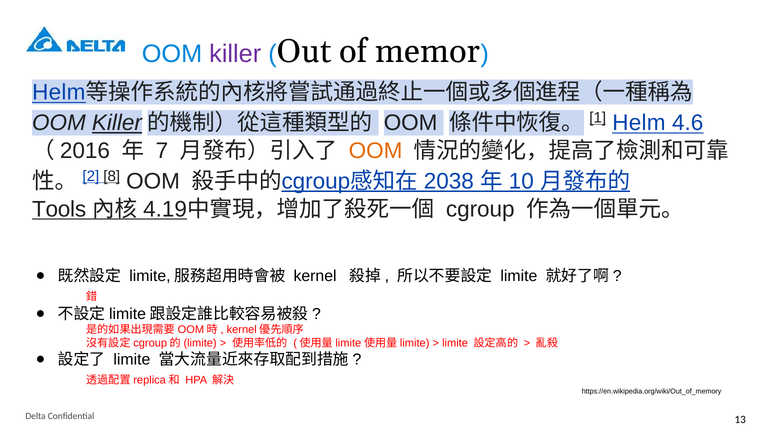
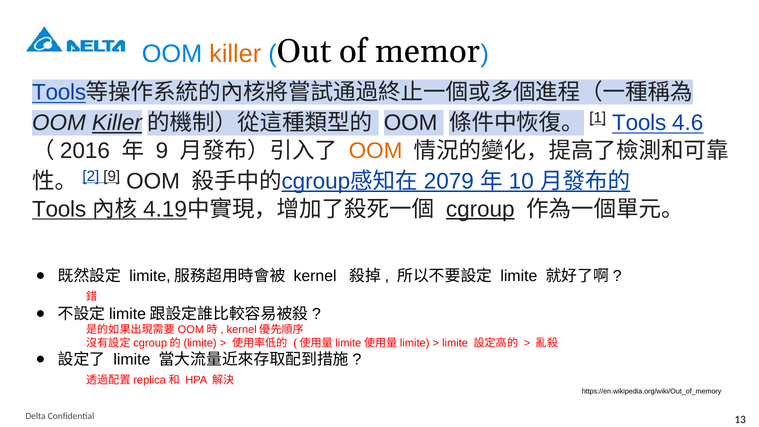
killer colour: purple -> orange (235, 54)
Helm: Helm -> Tools (59, 92)
Helm: Helm -> Tools (639, 123)
7: 7 -> 9 (162, 151)
8: 8 -> 9 (112, 176)
2038: 2038 -> 2079 (449, 181)
cgroup underline: none -> present (480, 209)
